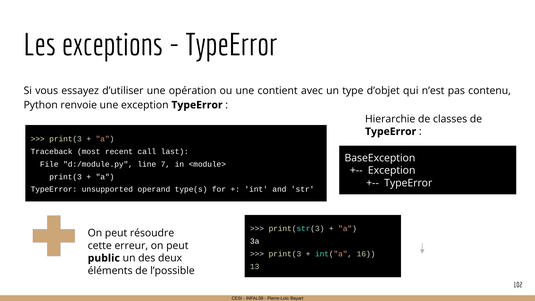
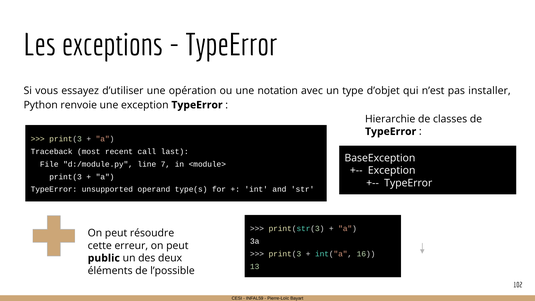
contient: contient -> notation (278, 91)
contenu: contenu -> installer (489, 91)
